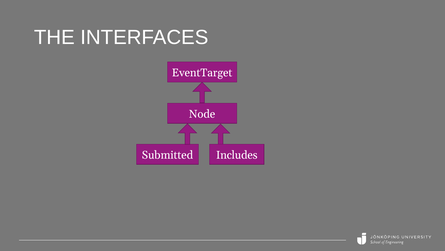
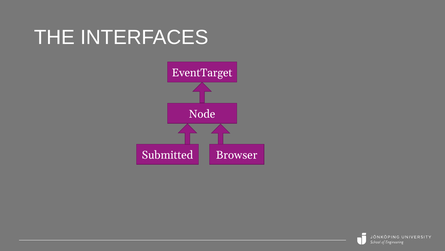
Includes: Includes -> Browser (237, 155)
